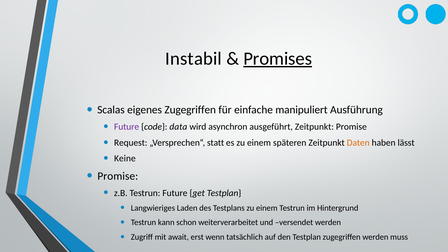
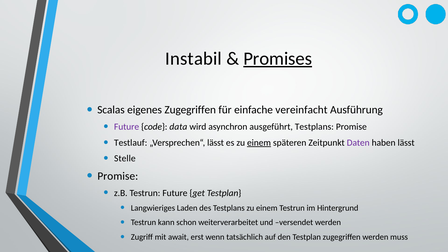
manipuliert: manipuliert -> vereinfacht (301, 110)
ausgeführt Zeitpunkt: Zeitpunkt -> Testplans (314, 127)
Request: Request -> Testlauf (131, 143)
„Versprechen“ statt: statt -> lässt (216, 143)
einem underline: none -> present (259, 143)
Daten colour: orange -> purple (358, 143)
Keine: Keine -> Stelle (125, 159)
